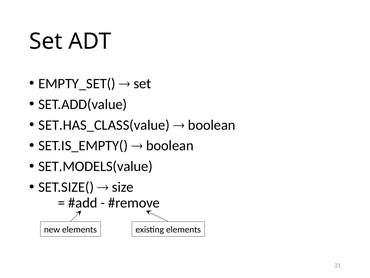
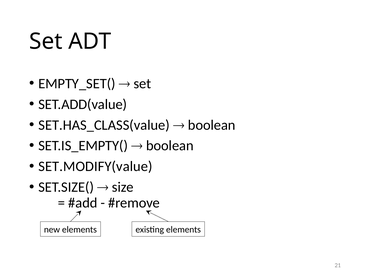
SET.MODELS(value: SET.MODELS(value -> SET.MODIFY(value (95, 166)
